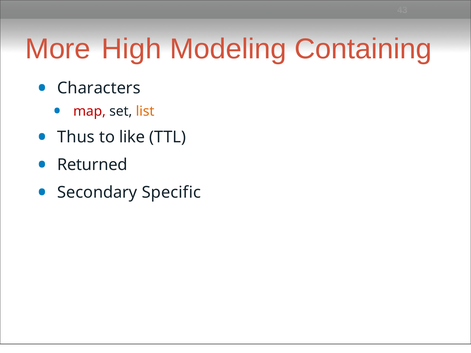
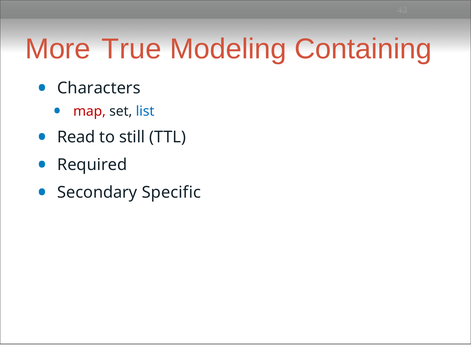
High: High -> True (132, 49)
list colour: orange -> blue (145, 111)
Thus: Thus -> Read (76, 137)
like: like -> still (132, 137)
Returned: Returned -> Required (92, 165)
